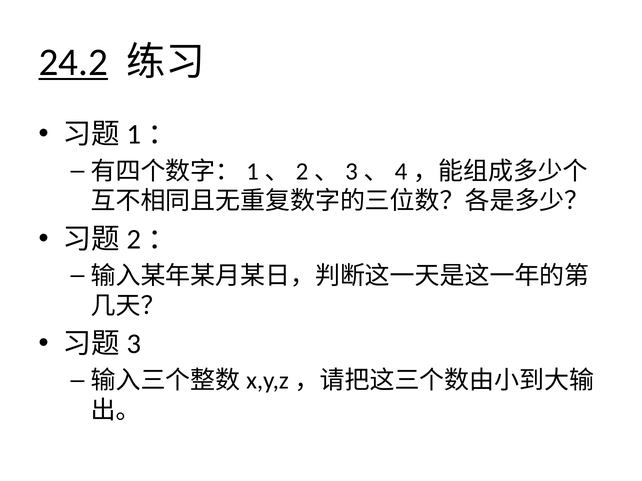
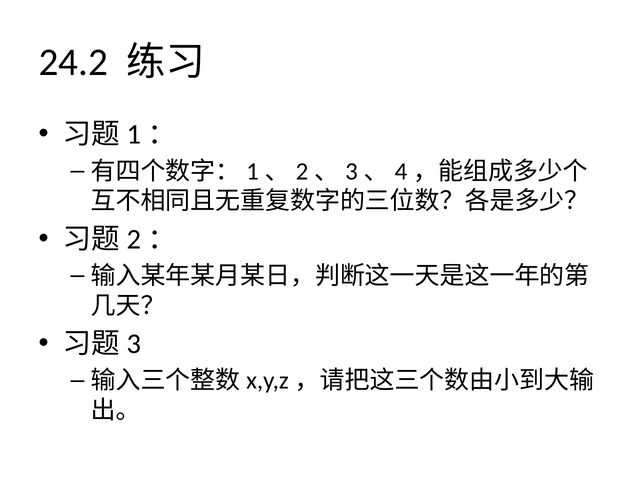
24.2 underline: present -> none (73, 62)
